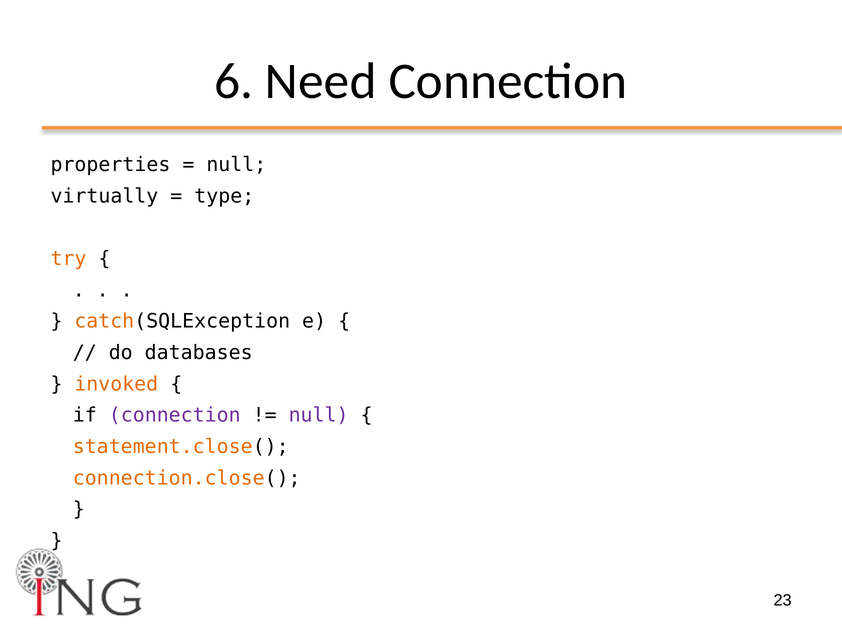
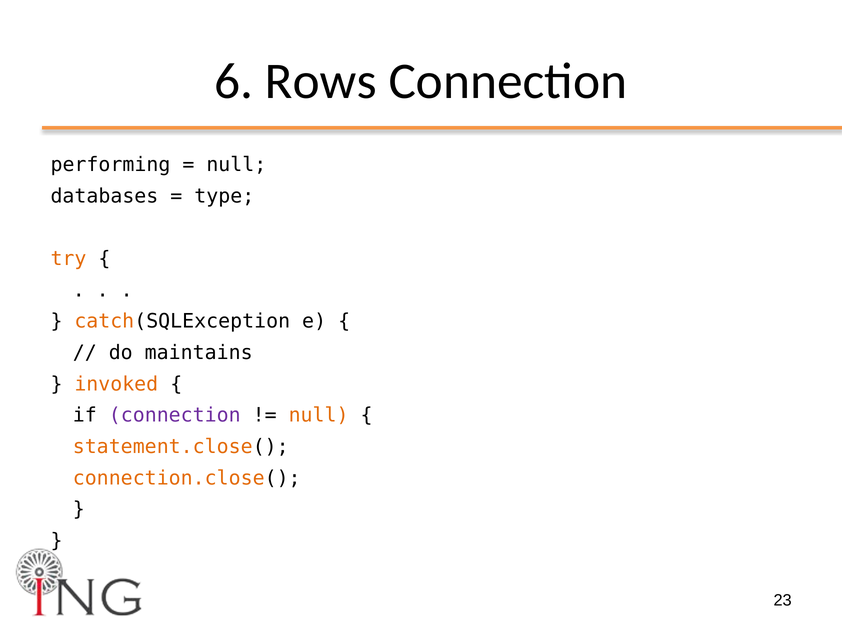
Need: Need -> Rows (321, 82)
properties: properties -> performing (110, 165)
virtually: virtually -> databases (104, 196)
databases: databases -> maintains (199, 353)
null colour: purple -> orange (319, 416)
